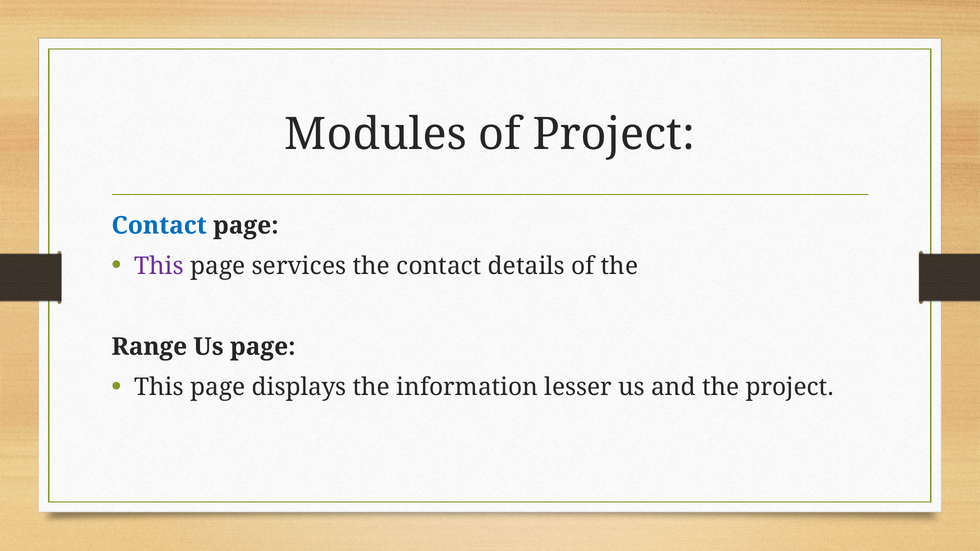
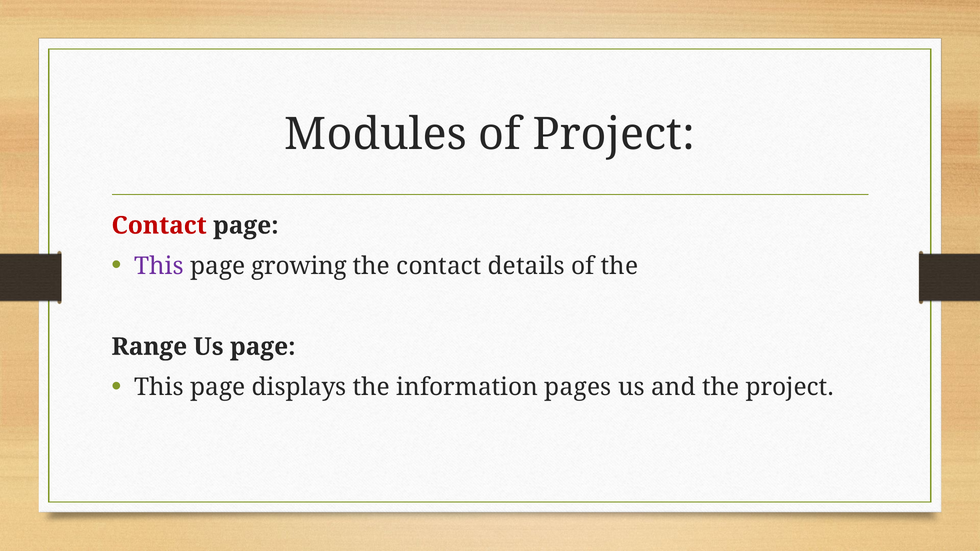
Contact colour: blue -> red (159, 226)
services: services -> growing (299, 266)
lesser: lesser -> pages (578, 387)
